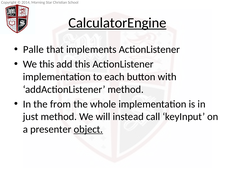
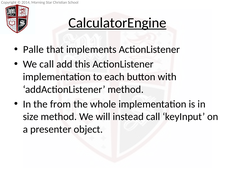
We this: this -> call (47, 64)
just: just -> size (31, 116)
object underline: present -> none (88, 129)
